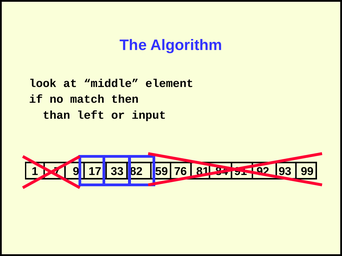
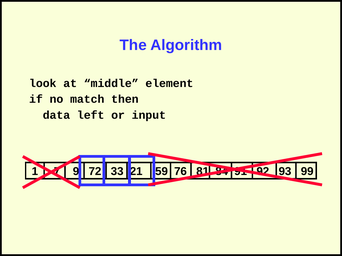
than: than -> data (56, 115)
17: 17 -> 72 (95, 172)
82: 82 -> 21 (136, 172)
